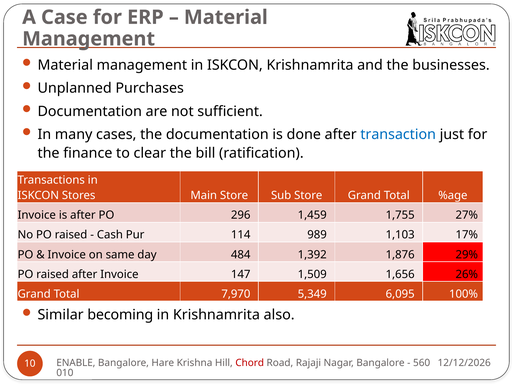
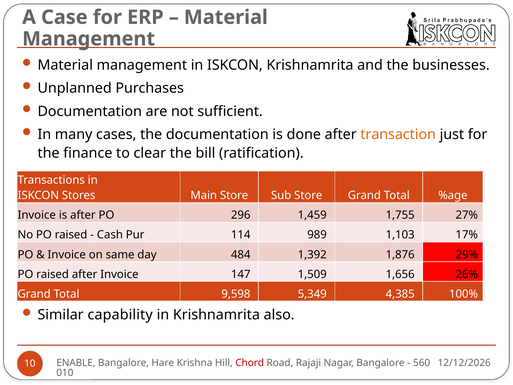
transaction colour: blue -> orange (398, 134)
7,970: 7,970 -> 9,598 (236, 294)
6,095: 6,095 -> 4,385 (400, 294)
becoming: becoming -> capability (120, 315)
